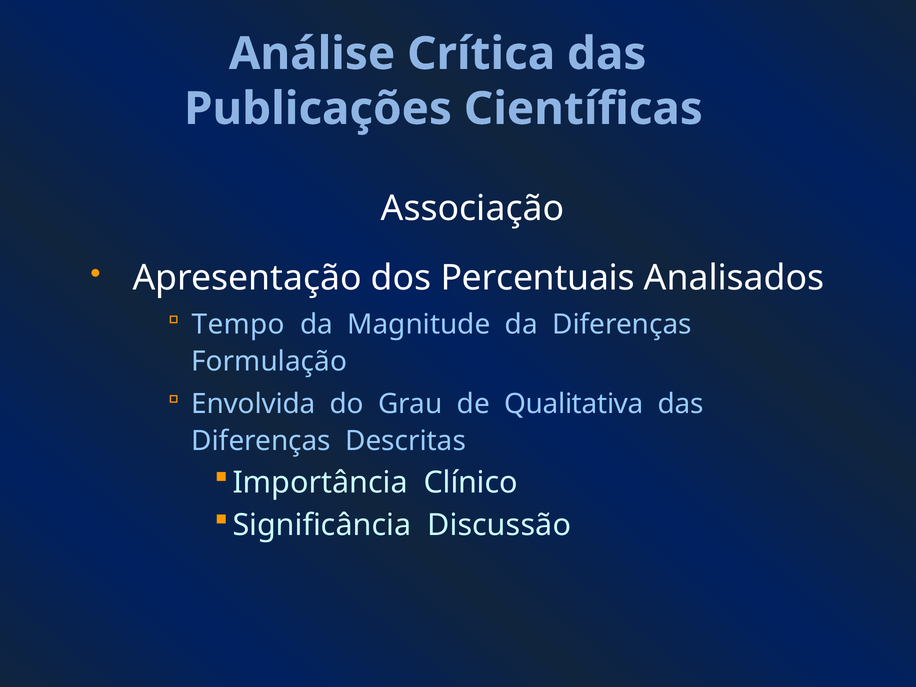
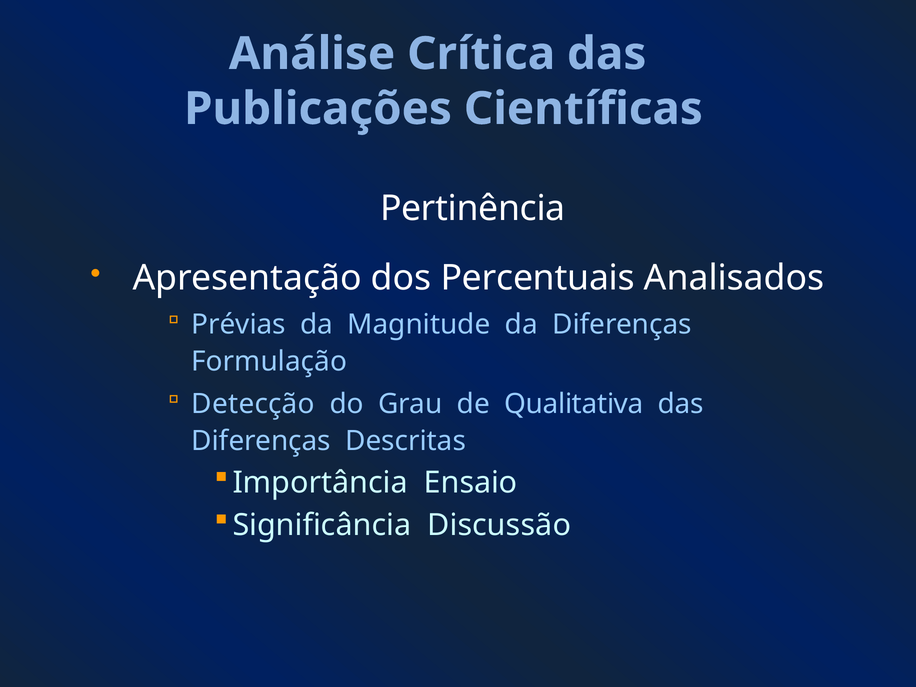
Associação: Associação -> Pertinência (473, 208)
Tempo: Tempo -> Prévias (239, 325)
Envolvida: Envolvida -> Detecção (253, 404)
Clínico: Clínico -> Ensaio (471, 482)
